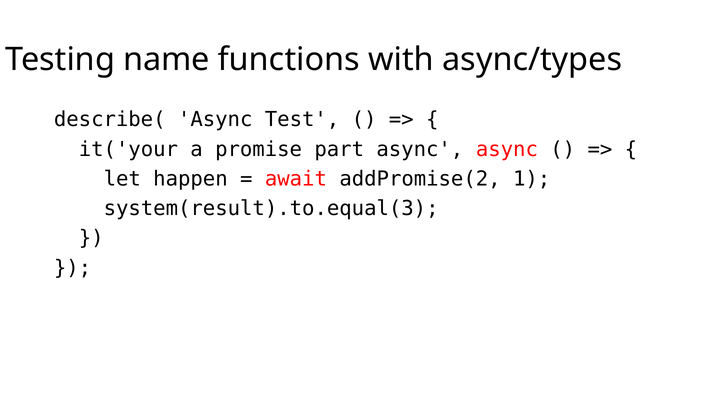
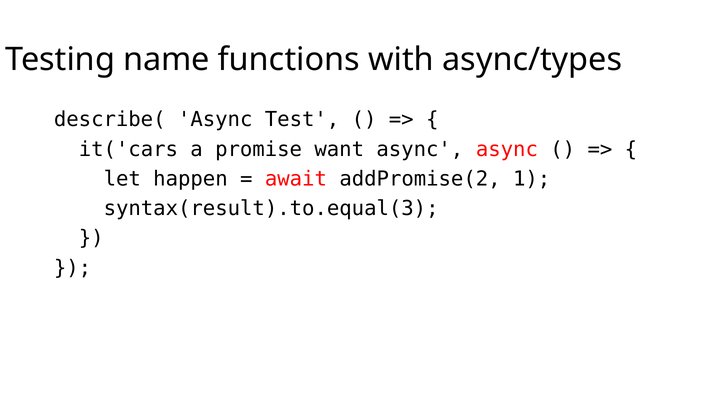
it('your: it('your -> it('cars (128, 149)
part: part -> want (339, 149)
system(result).to.equal(3: system(result).to.equal(3 -> syntax(result).to.equal(3 (271, 209)
